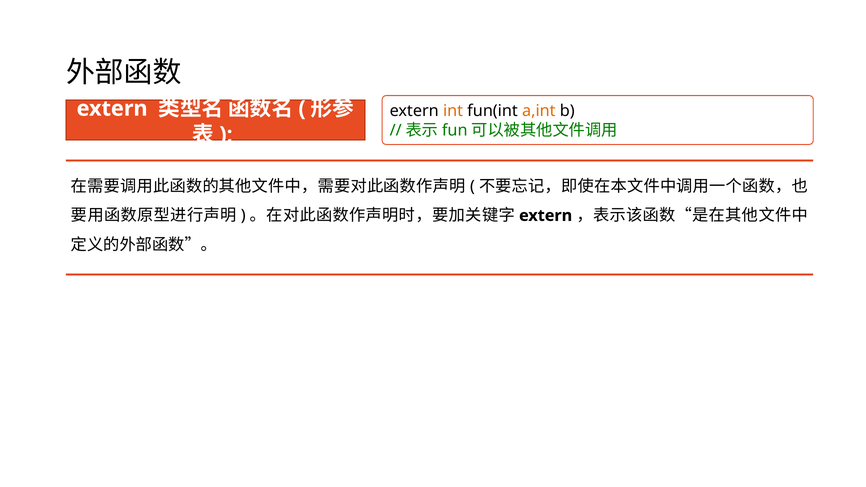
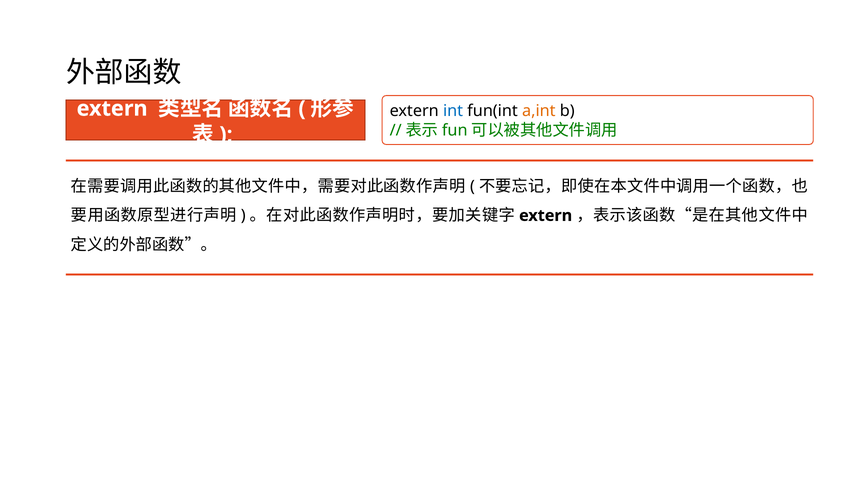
int colour: orange -> blue (453, 111)
